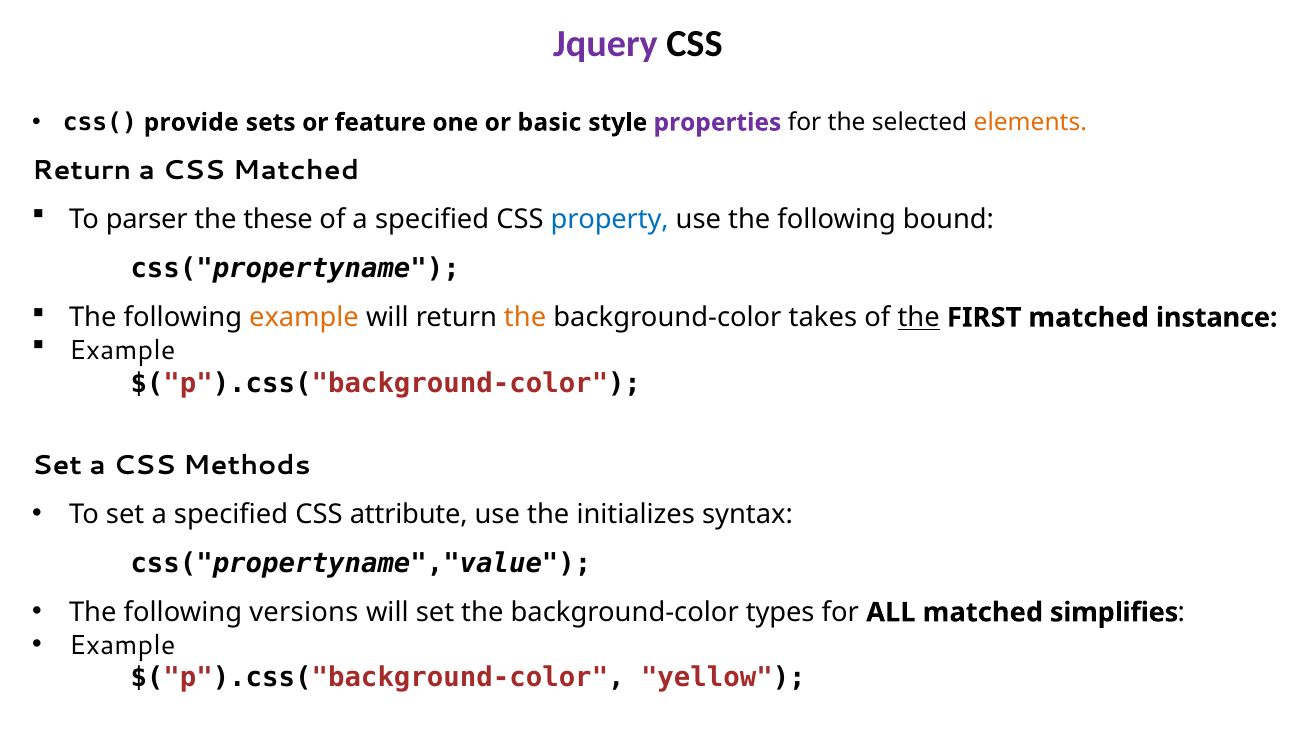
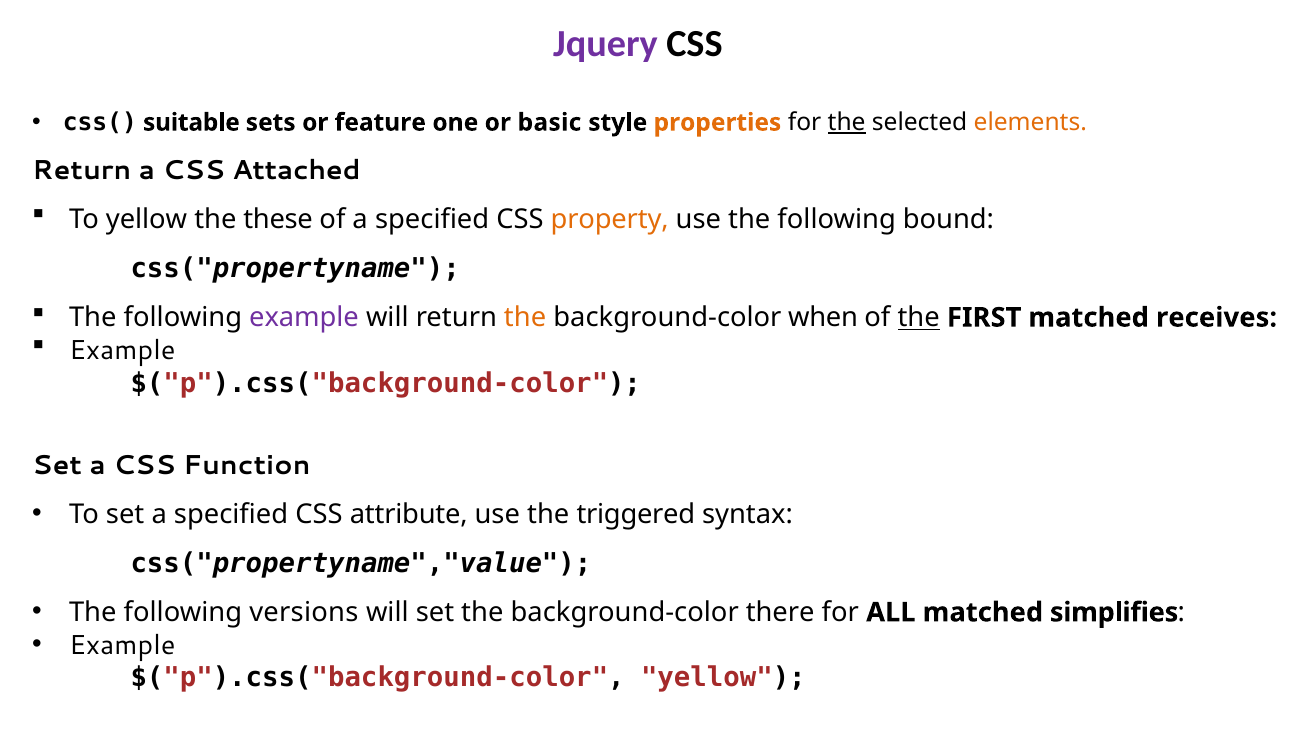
provide: provide -> suitable (191, 123)
properties colour: purple -> orange (717, 123)
the underline: none -> present (847, 123)
CSS Matched: Matched -> Attached (296, 170)
To parser: parser -> yellow (147, 219)
property colour: blue -> orange (610, 219)
example colour: orange -> purple (304, 318)
takes: takes -> when (823, 318)
instance: instance -> receives (1217, 318)
Methods: Methods -> Function (247, 465)
initializes: initializes -> triggered (636, 514)
types: types -> there (780, 613)
